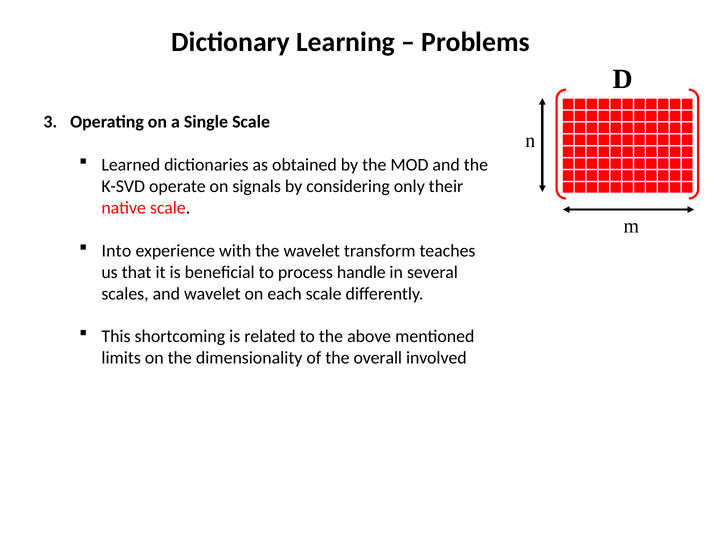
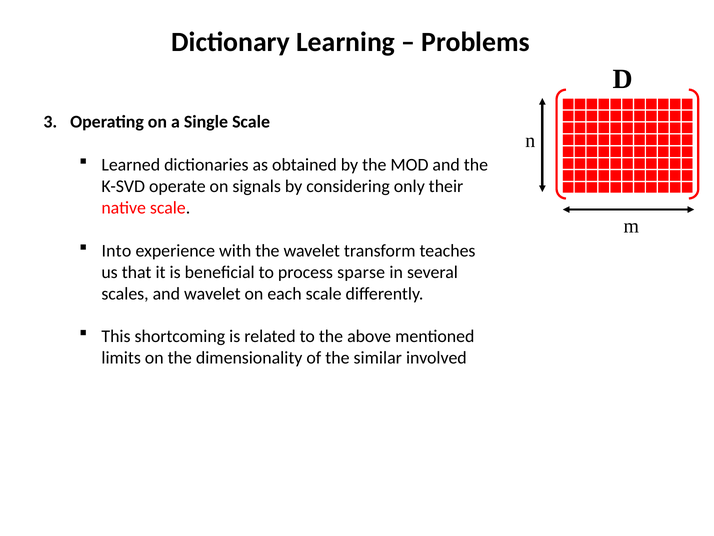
handle: handle -> sparse (361, 272)
overall: overall -> similar (378, 358)
